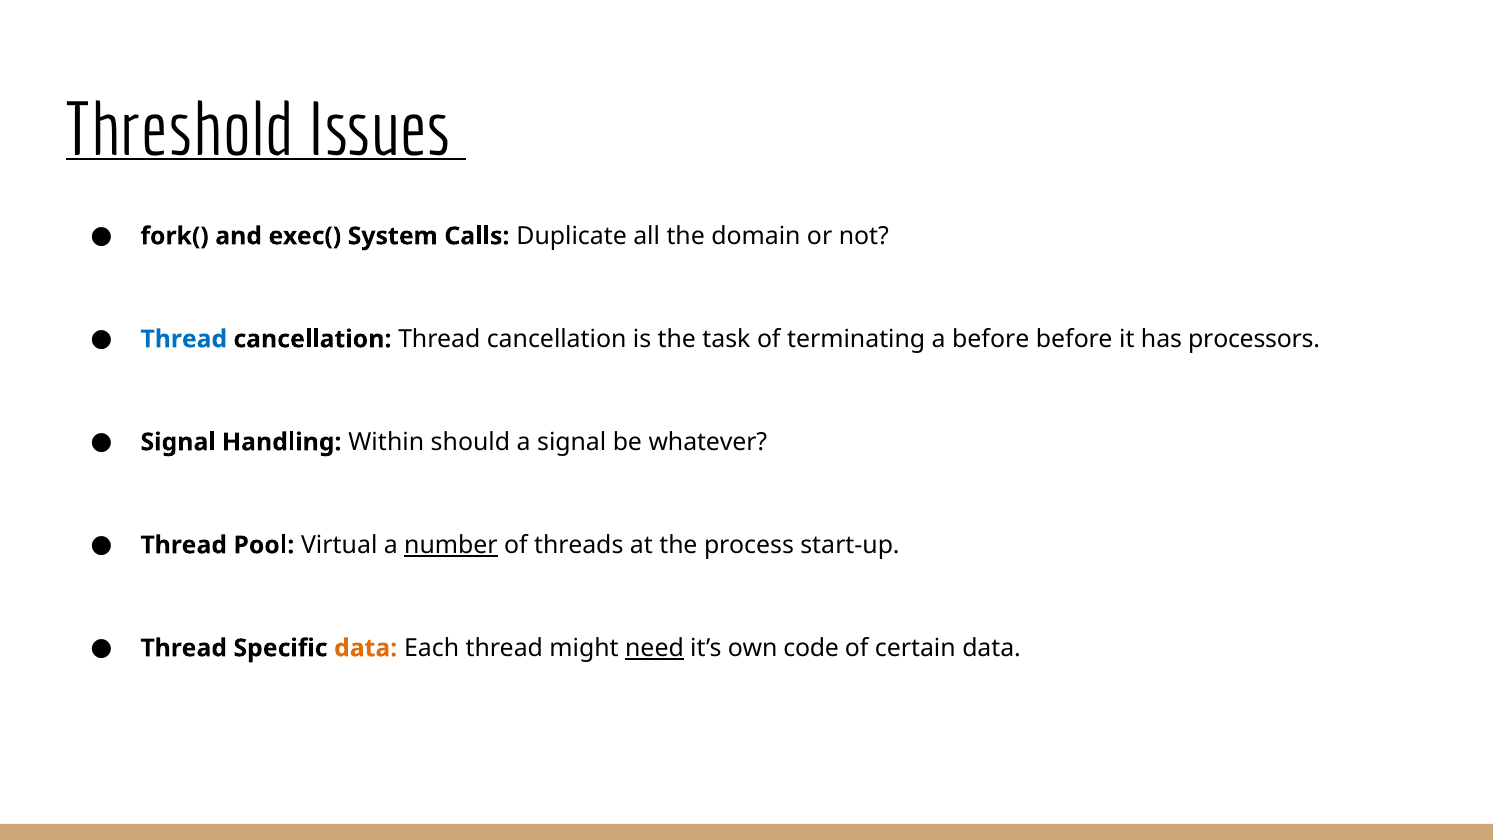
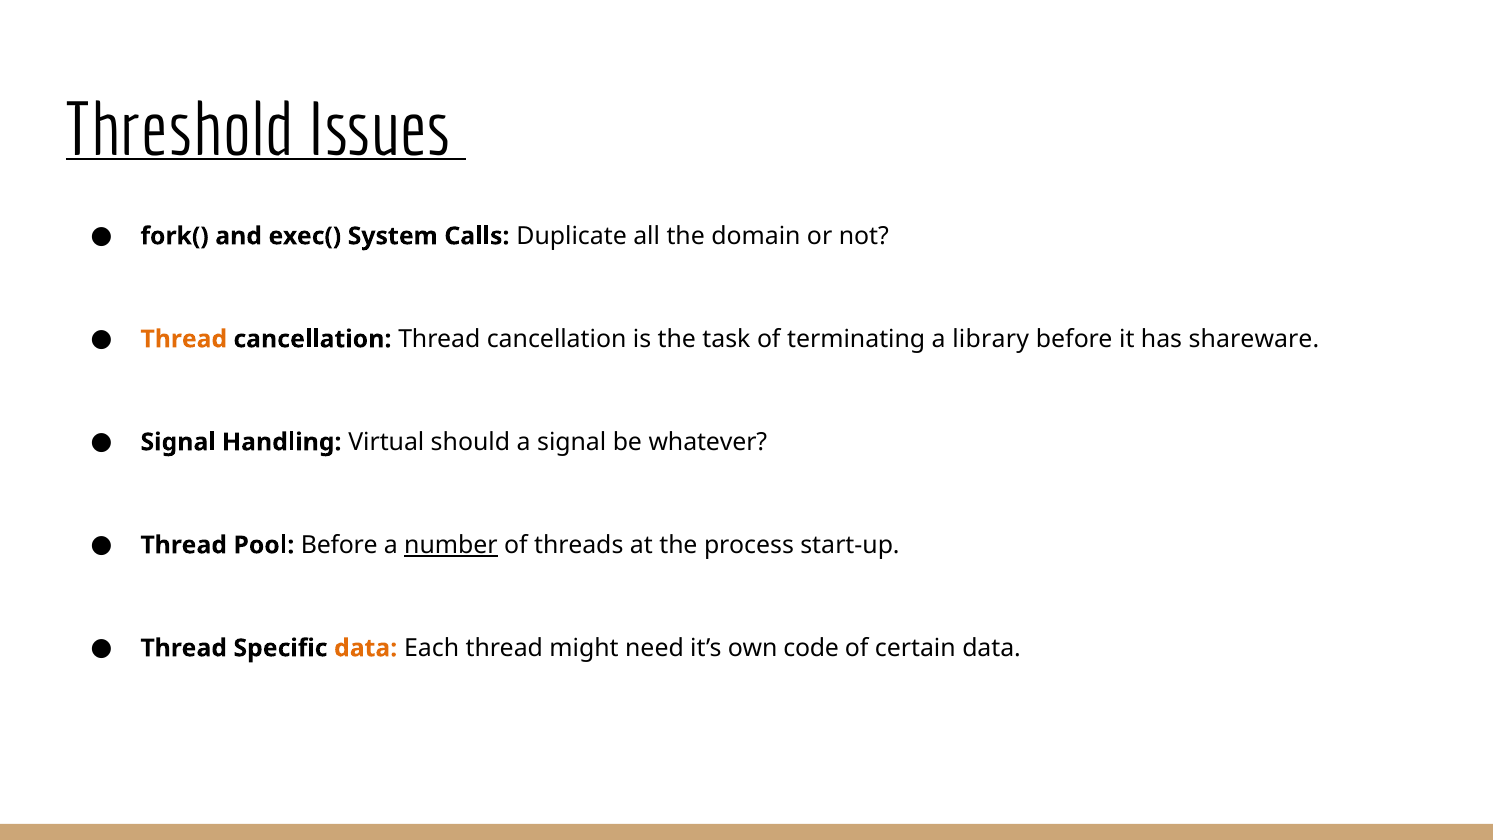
Thread colour: blue -> orange (184, 339)
a before: before -> library (991, 339)
processors: processors -> shareware (1254, 339)
Within: Within -> Virtual (386, 442)
Pool Virtual: Virtual -> Before (339, 545)
need underline: present -> none (654, 648)
